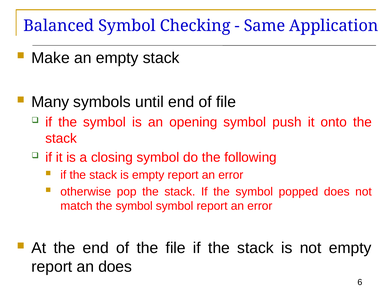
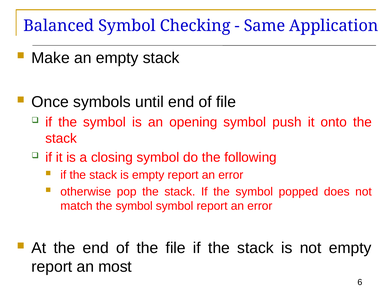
Many: Many -> Once (50, 102)
an does: does -> most (115, 267)
